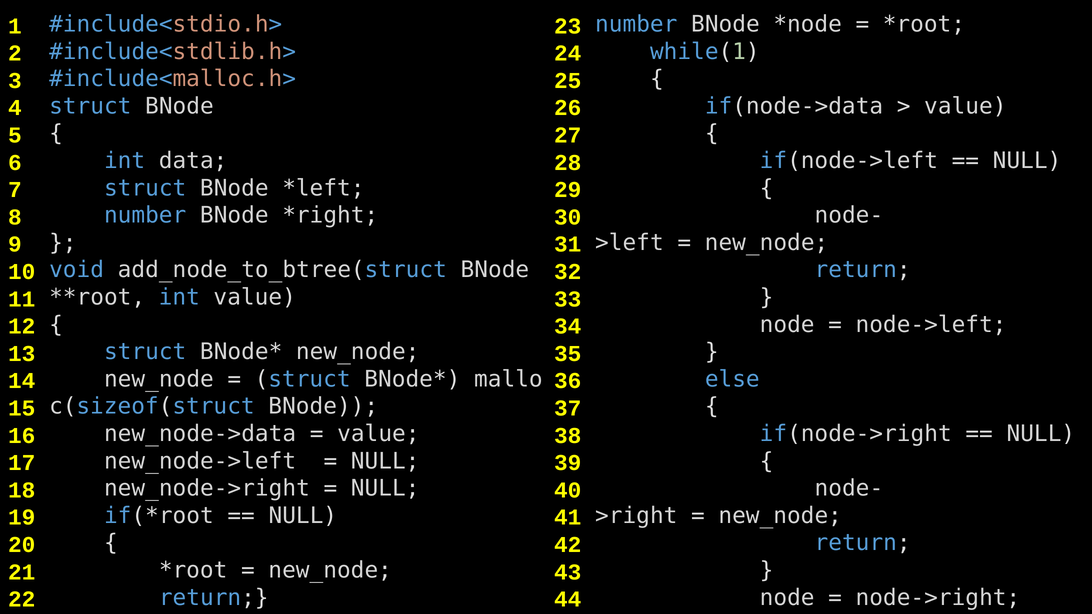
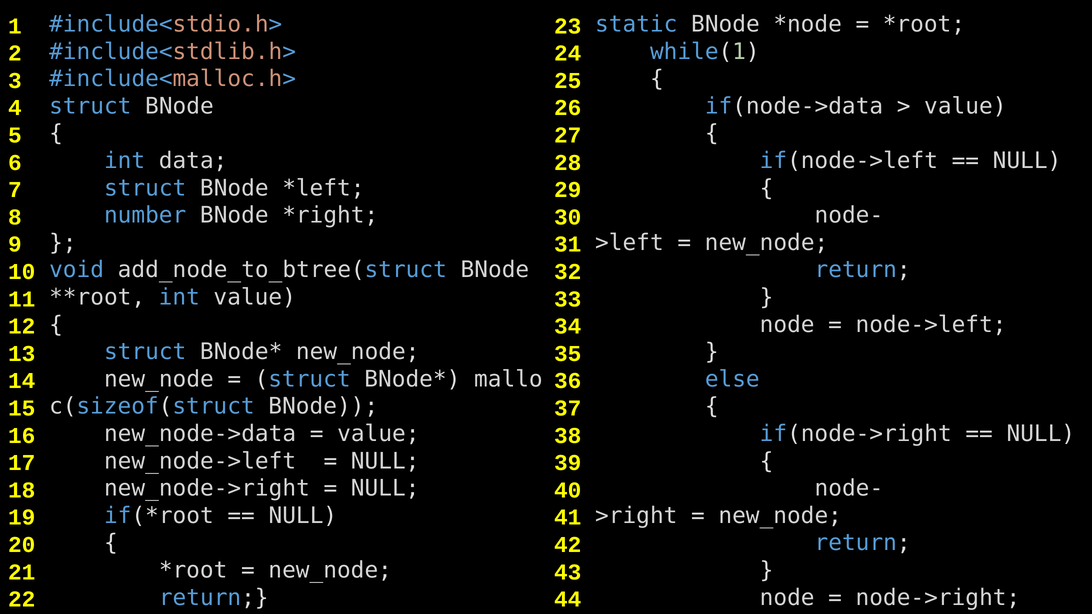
number: number -> static (636, 24)
